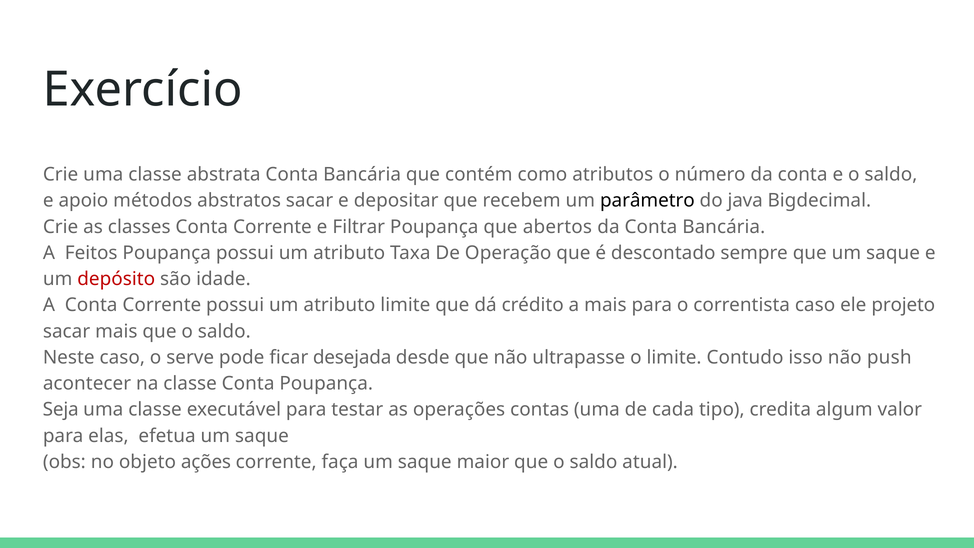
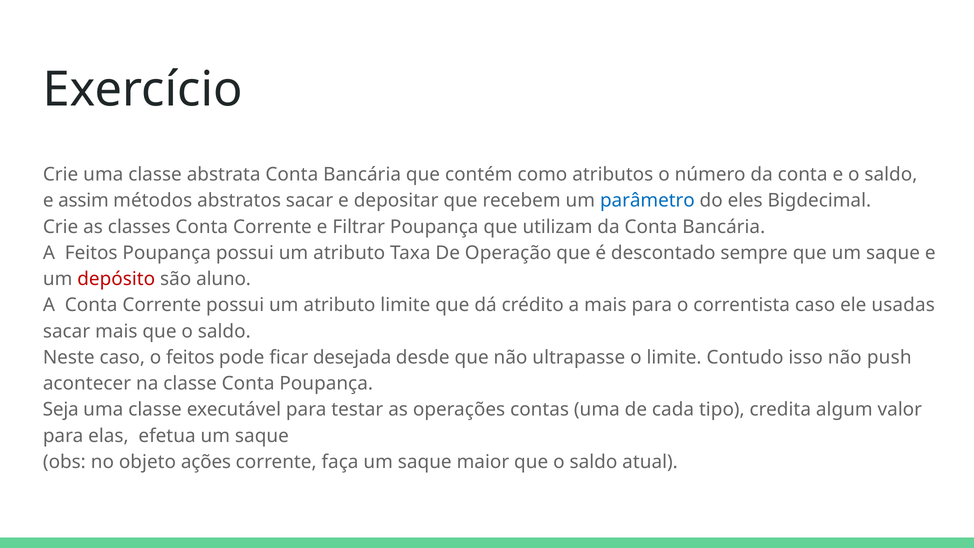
apoio: apoio -> assim (83, 201)
parâmetro colour: black -> blue (647, 201)
java: java -> eles (745, 201)
abertos: abertos -> utilizam (558, 227)
idade: idade -> aluno (224, 279)
projeto: projeto -> usadas (903, 305)
o serve: serve -> feitos (190, 357)
